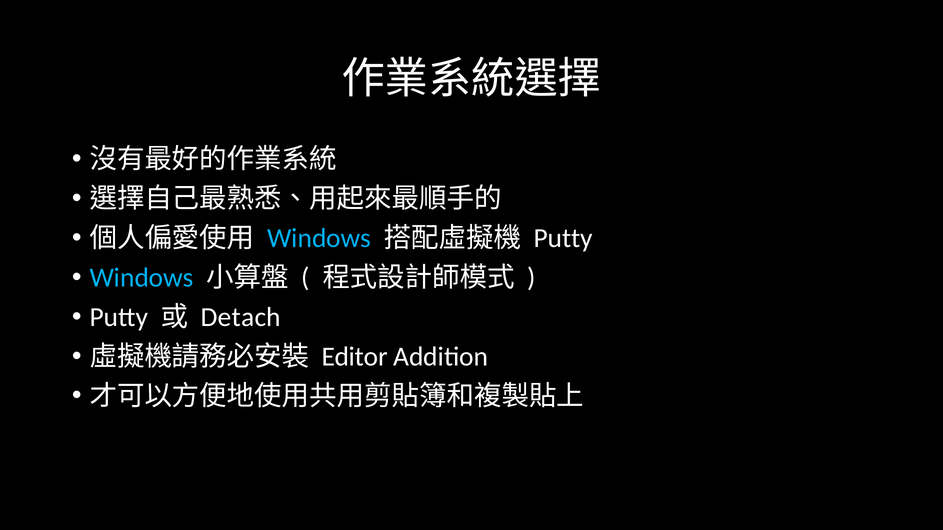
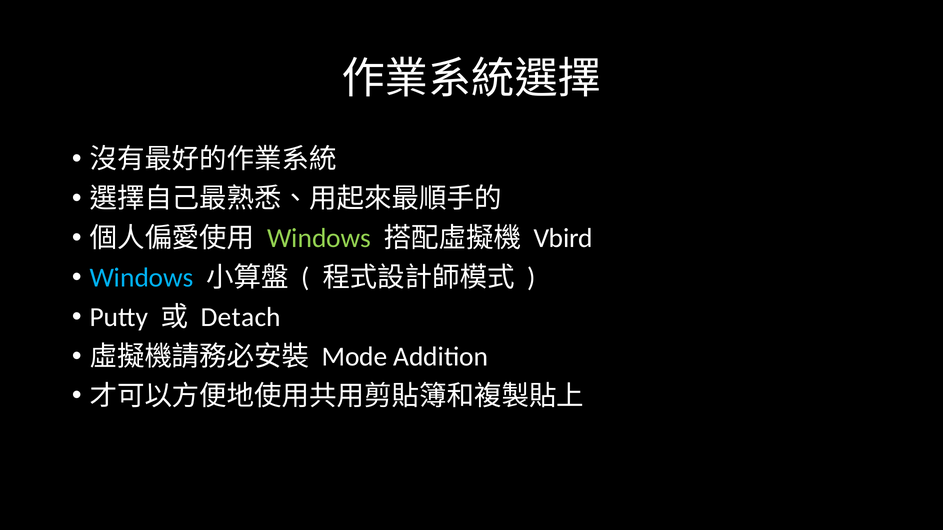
Windows colour: light blue -> light green (319, 238)
Putty: Putty -> Vbird (563, 238)
Editor: Editor -> Mode (355, 357)
